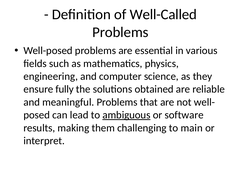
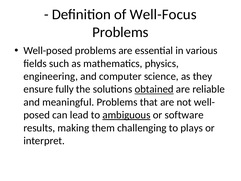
Well-Called: Well-Called -> Well-Focus (163, 14)
obtained underline: none -> present (154, 89)
main: main -> plays (192, 128)
